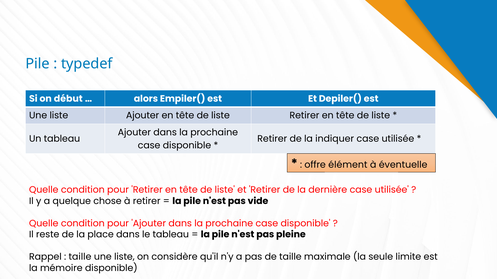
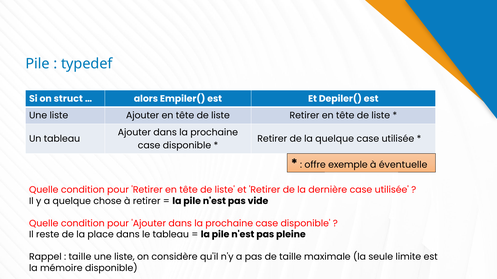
début: début -> struct (68, 99)
la indiquer: indiquer -> quelque (335, 139)
élément: élément -> exemple (348, 165)
